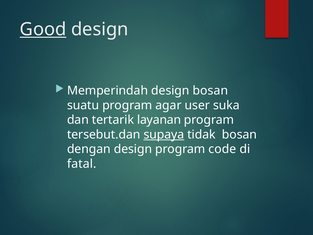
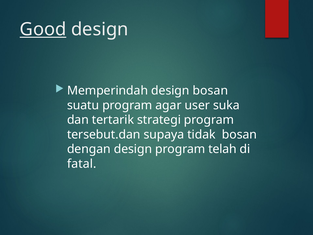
layanan: layanan -> strategi (159, 120)
supaya underline: present -> none (164, 134)
code: code -> telah (222, 149)
